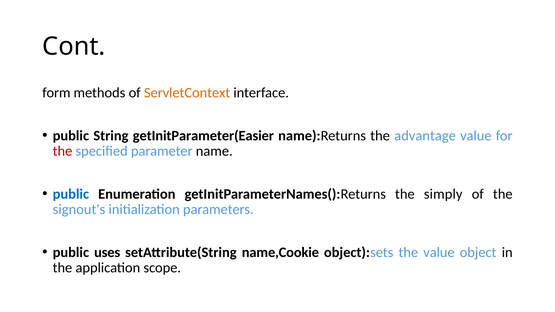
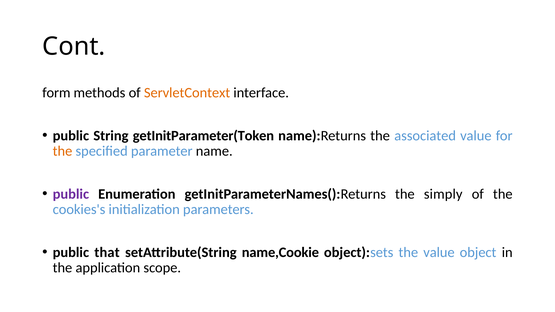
getInitParameter(Easier: getInitParameter(Easier -> getInitParameter(Token (203, 136)
advantage: advantage -> associated (425, 136)
the colour: red -> orange (62, 151)
public colour: blue -> purple (71, 194)
signout's: signout's -> cookies's (79, 210)
uses: uses -> that (107, 252)
